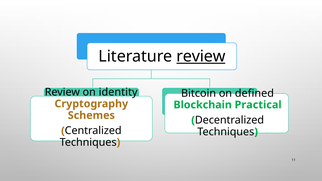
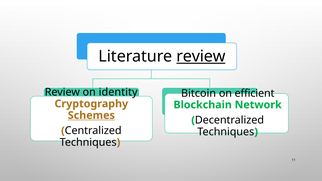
defined: defined -> efficient (255, 93)
Practical: Practical -> Network (258, 105)
Schemes underline: none -> present (91, 115)
